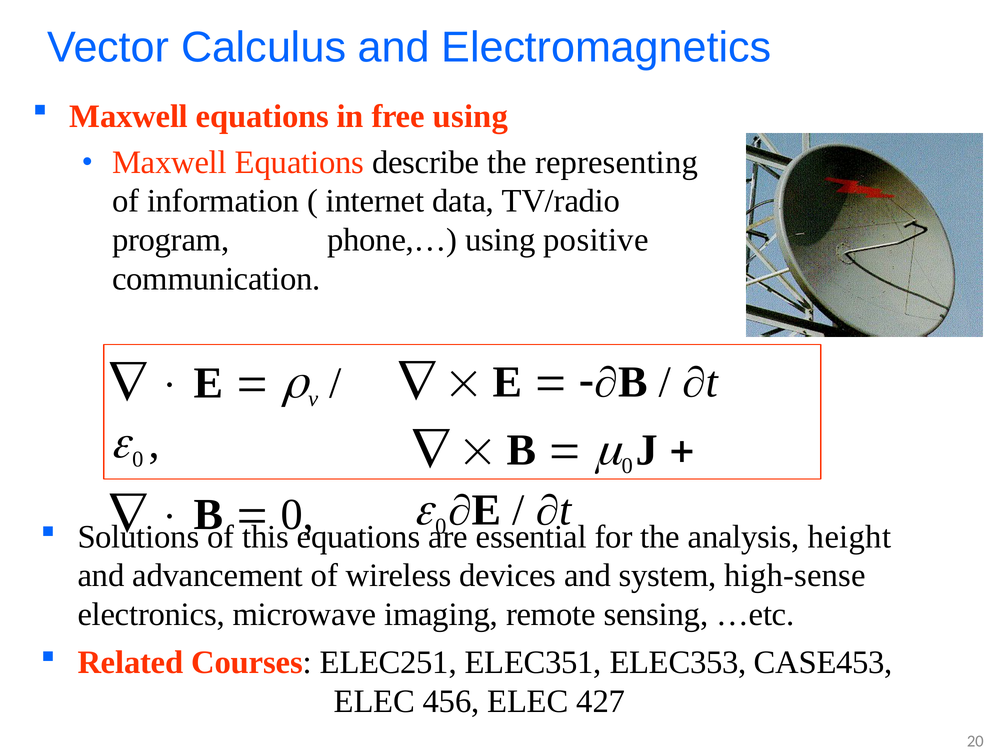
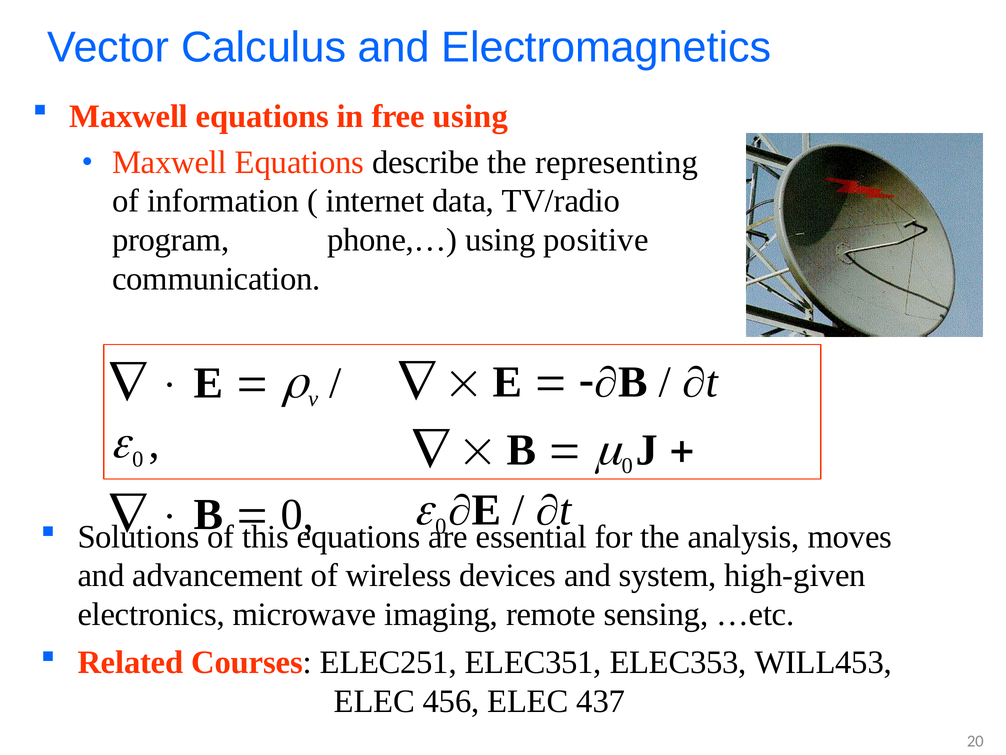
height: height -> moves (850, 536)
high-sense: high-sense -> high-given (795, 575)
CASE453: CASE453 -> WILL453 (823, 662)
427: 427 -> 437 (601, 701)
